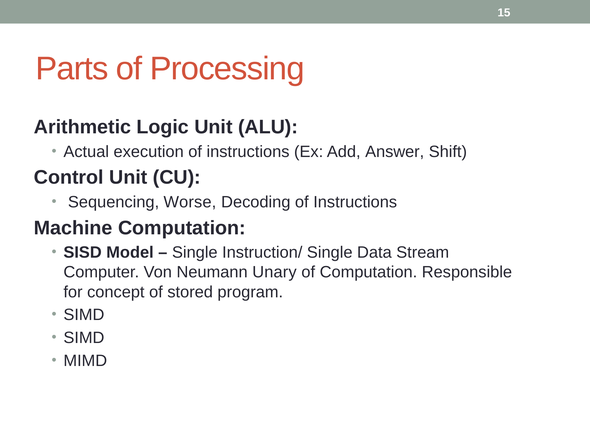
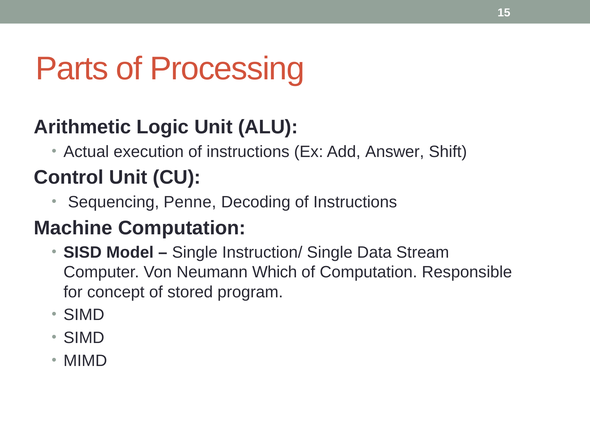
Worse: Worse -> Penne (190, 202)
Unary: Unary -> Which (275, 273)
